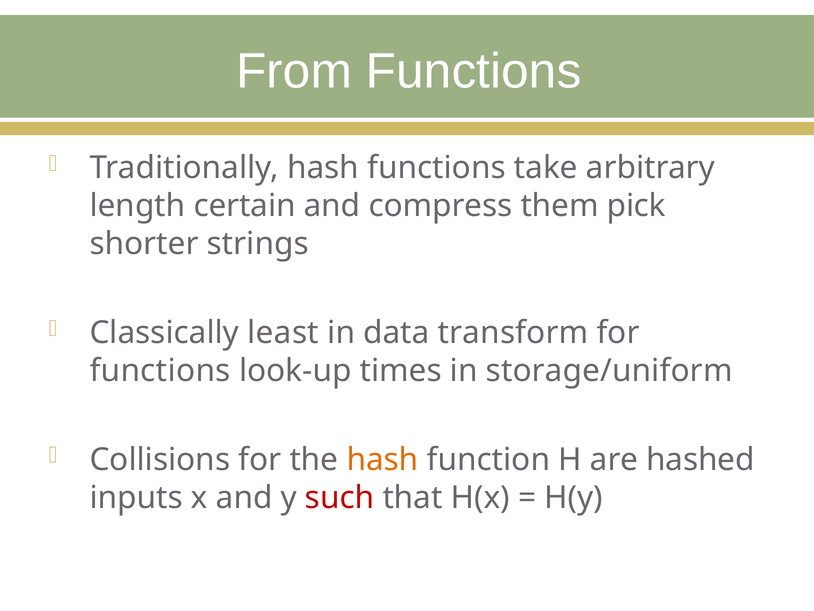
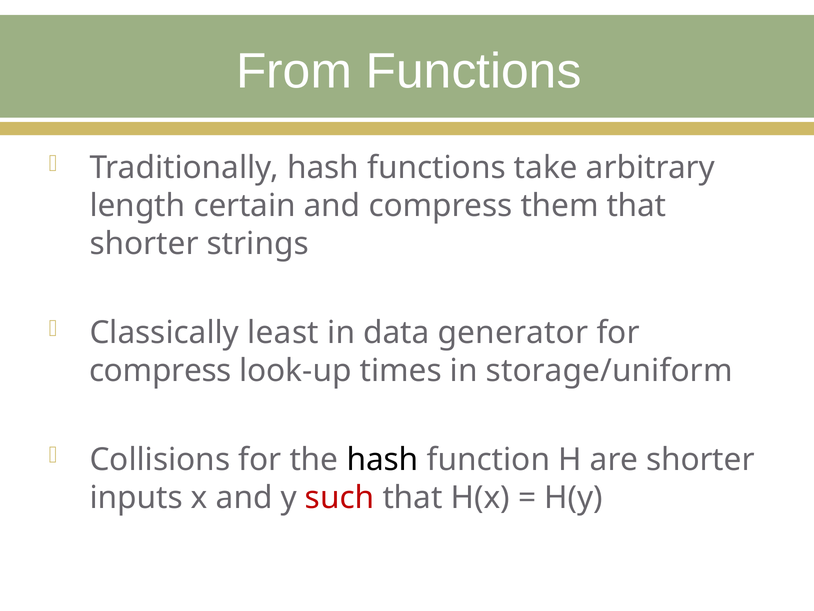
them pick: pick -> that (636, 206)
transform: transform -> generator (513, 332)
functions: functions -> compress (160, 370)
hash colour: orange -> black (383, 459)
are hashed: hashed -> shorter (700, 459)
